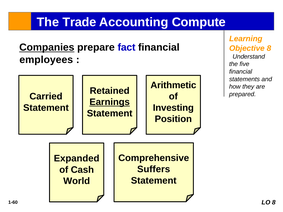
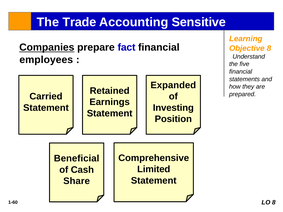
Compute: Compute -> Sensitive (199, 22)
Arithmetic: Arithmetic -> Expanded (173, 85)
Earnings underline: present -> none (110, 102)
Expanded: Expanded -> Beneficial (77, 159)
Suffers: Suffers -> Limited (154, 169)
World: World -> Share (77, 181)
